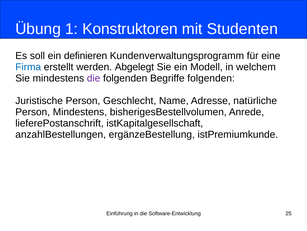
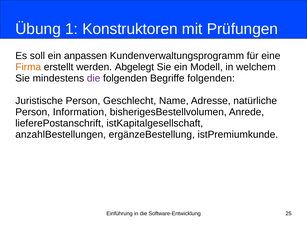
Studenten: Studenten -> Prüfungen (242, 29)
definieren: definieren -> anpassen (86, 56)
Firma colour: blue -> orange (28, 67)
Person Mindestens: Mindestens -> Information (80, 112)
